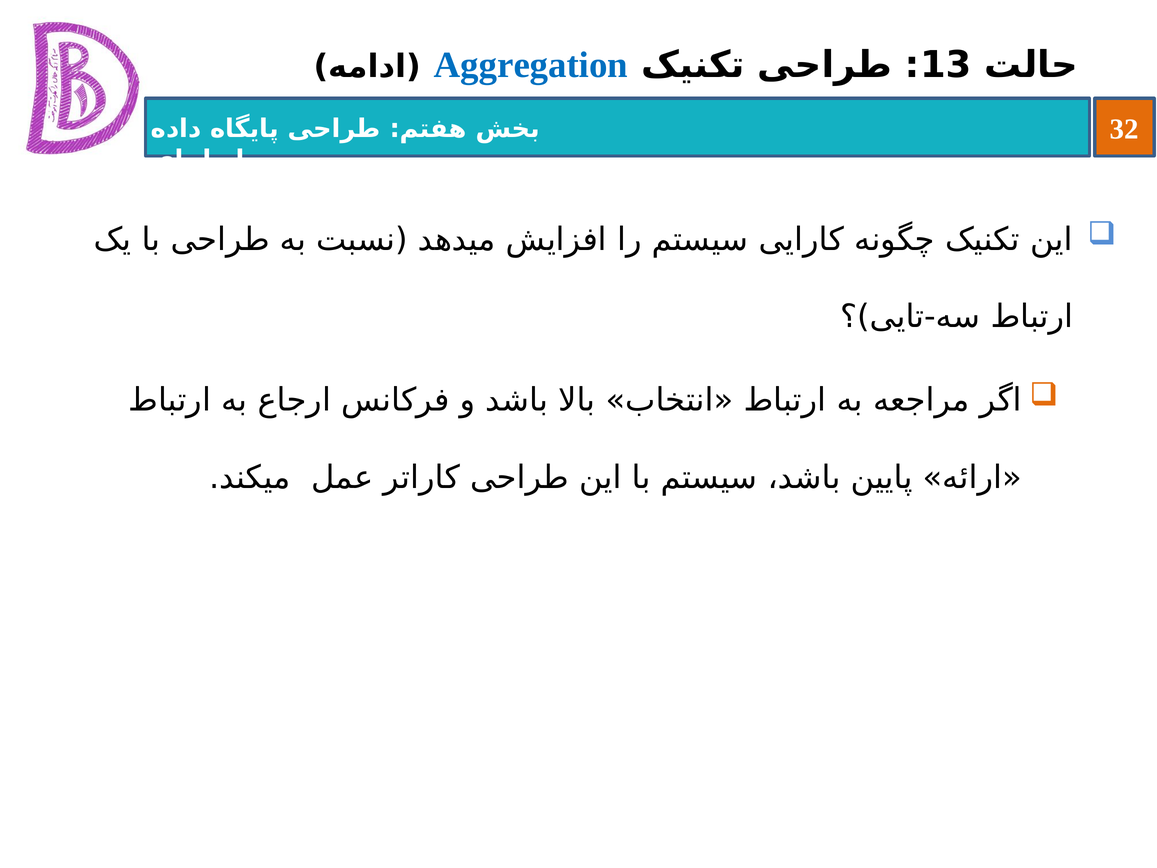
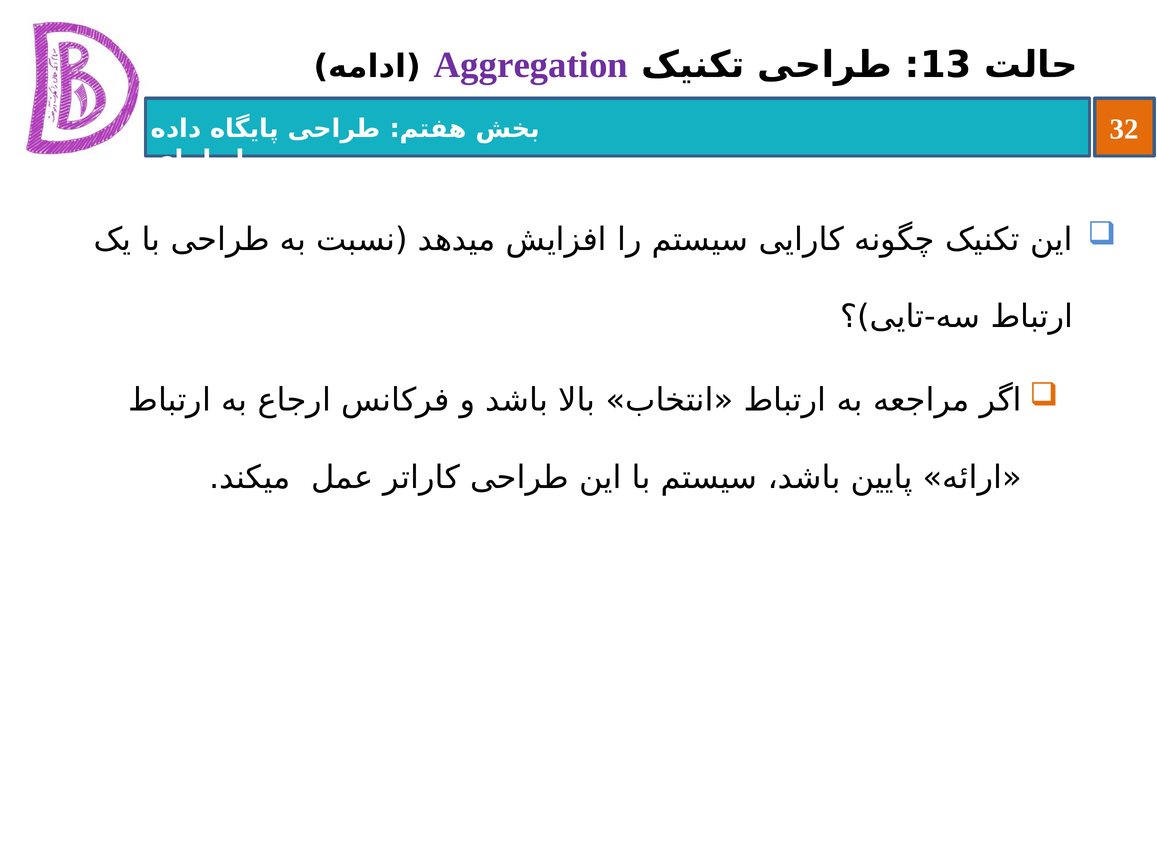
Aggregation colour: blue -> purple (531, 65)
